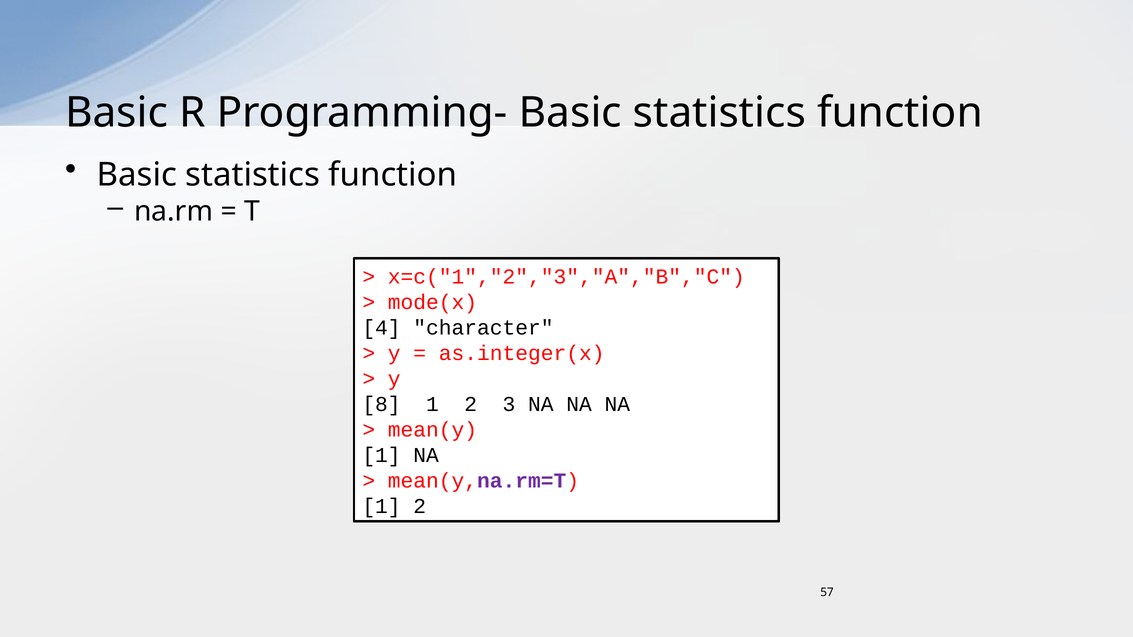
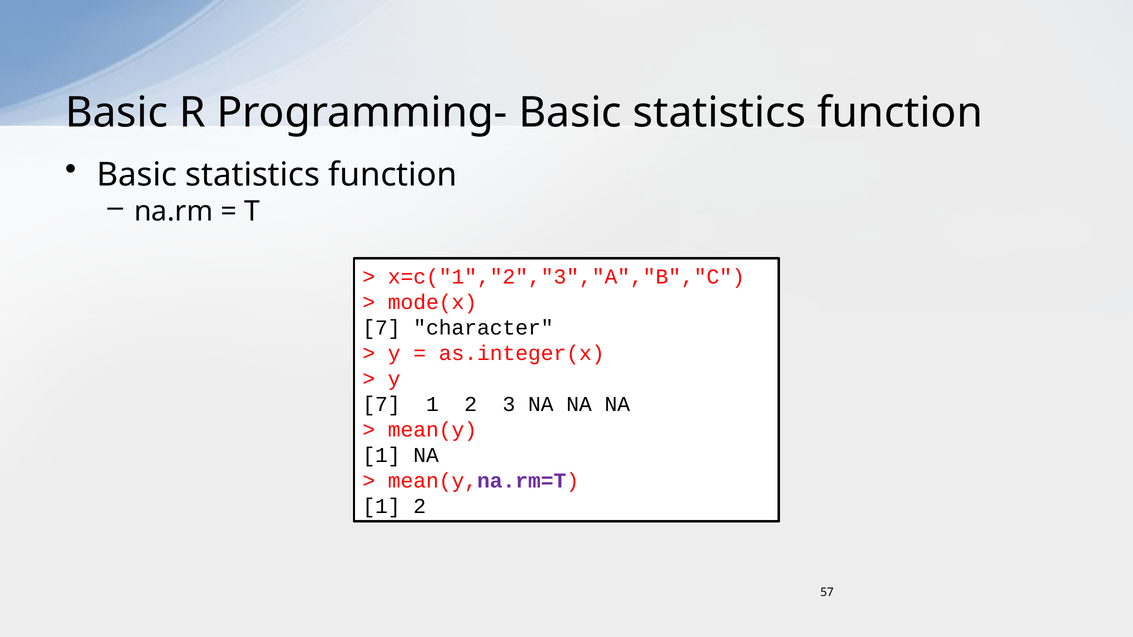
4: 4 -> 7 (381, 328)
8: 8 -> 7 (381, 404)
